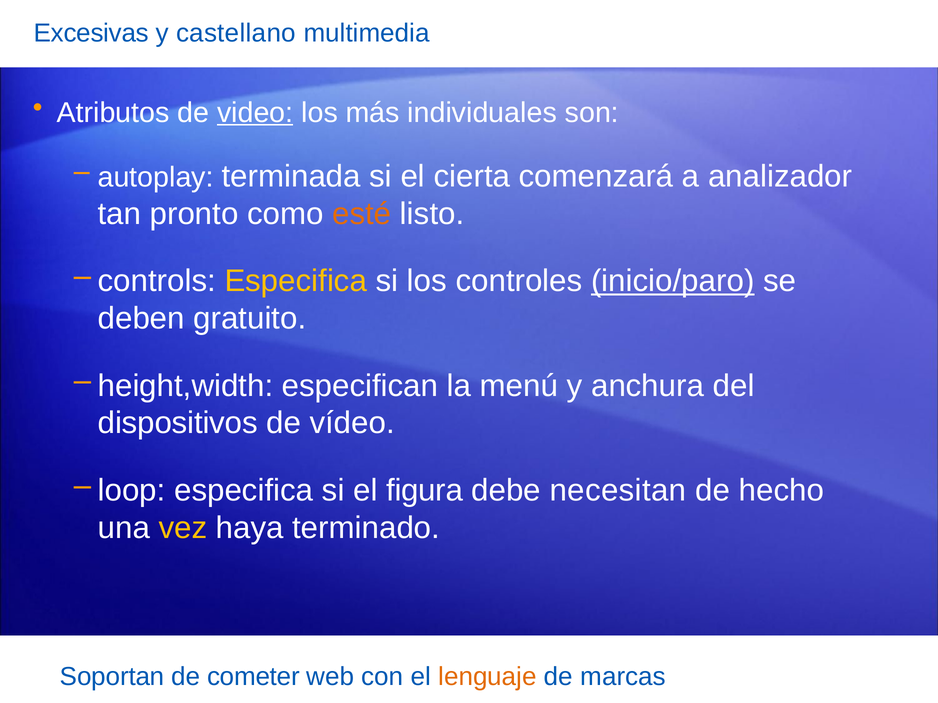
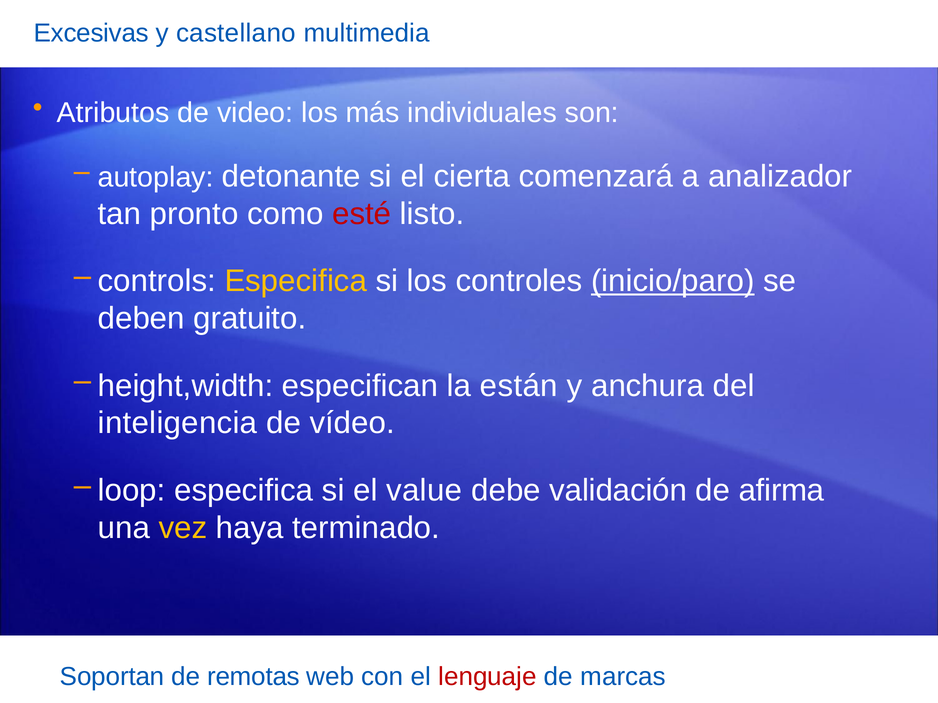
video underline: present -> none (255, 113)
terminada: terminada -> detonante (291, 177)
esté colour: orange -> red (362, 214)
menú: menú -> están (519, 386)
dispositivos: dispositivos -> inteligencia (178, 423)
figura: figura -> value (424, 491)
necesitan: necesitan -> validación (618, 491)
hecho: hecho -> afirma (782, 491)
cometer: cometer -> remotas (254, 677)
lenguaje colour: orange -> red (488, 677)
